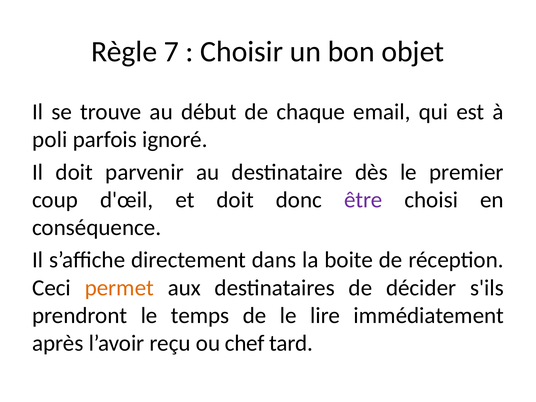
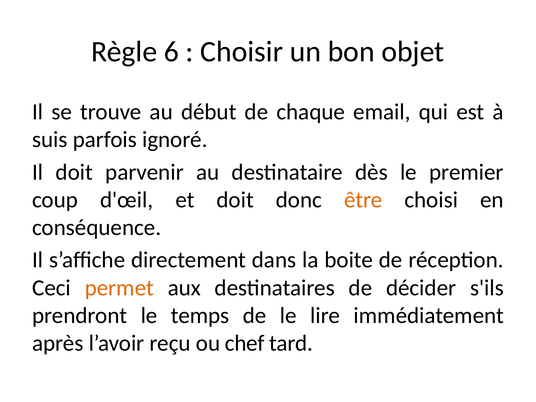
7: 7 -> 6 (171, 52)
poli: poli -> suis (50, 140)
être colour: purple -> orange (363, 200)
